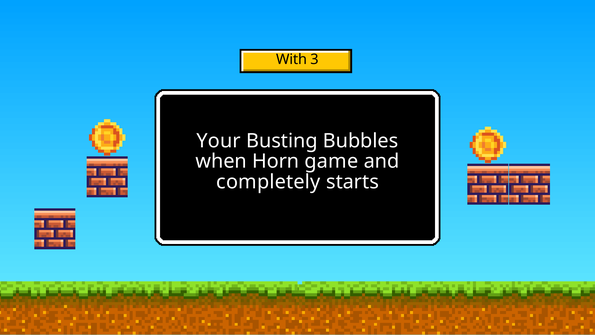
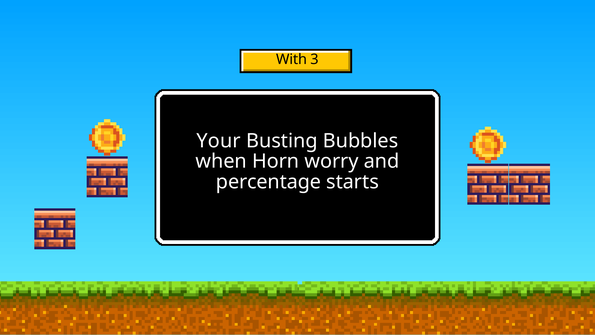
game: game -> worry (331, 161)
completely: completely -> percentage (269, 182)
